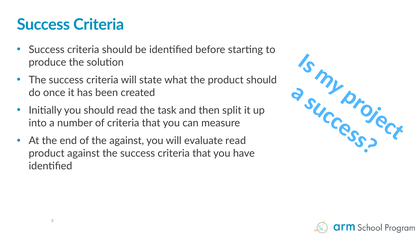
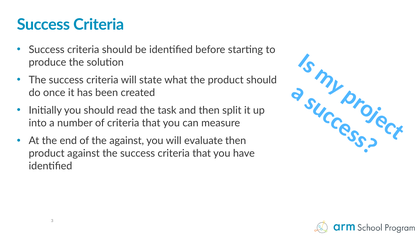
evaluate read: read -> then (236, 141)
